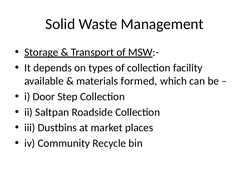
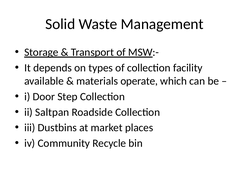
formed: formed -> operate (139, 81)
